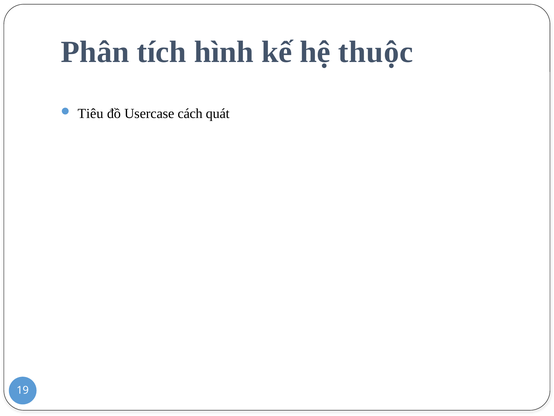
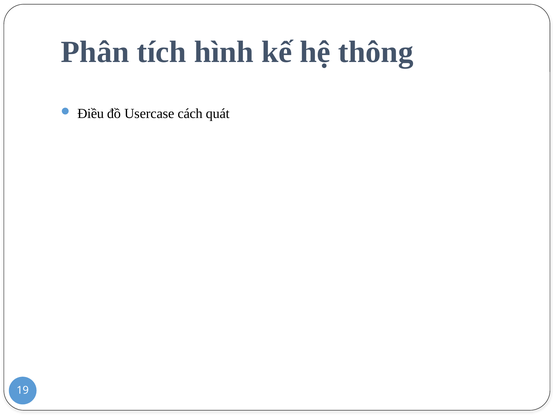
thuộc: thuộc -> thông (376, 52)
Tiêu: Tiêu -> Điều (91, 114)
